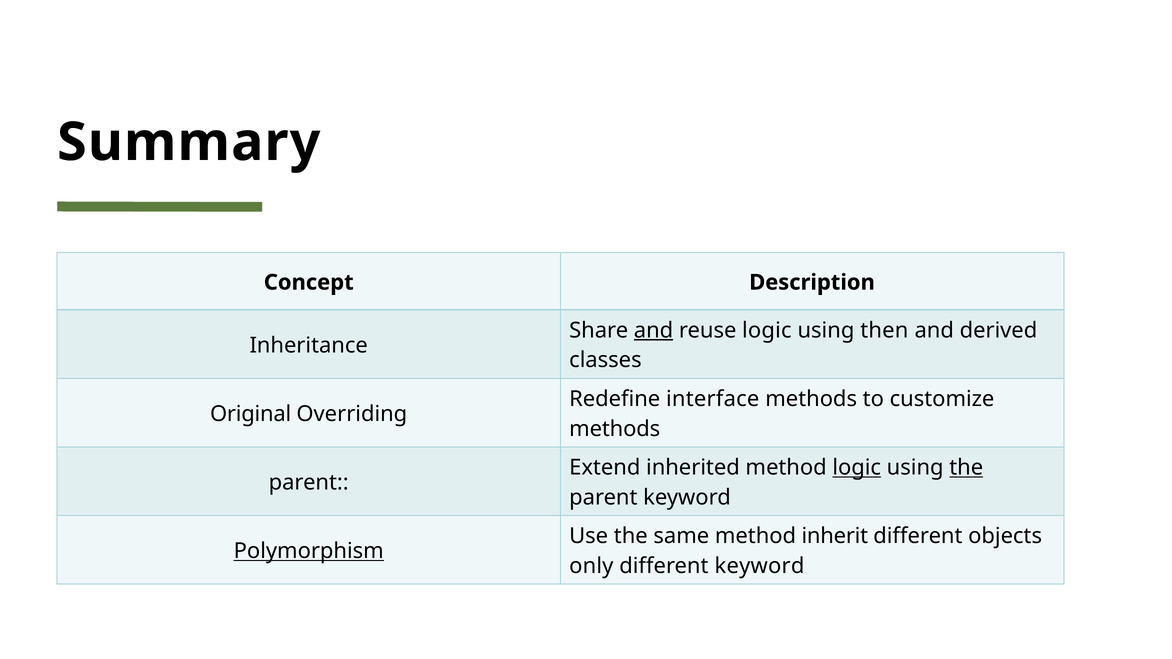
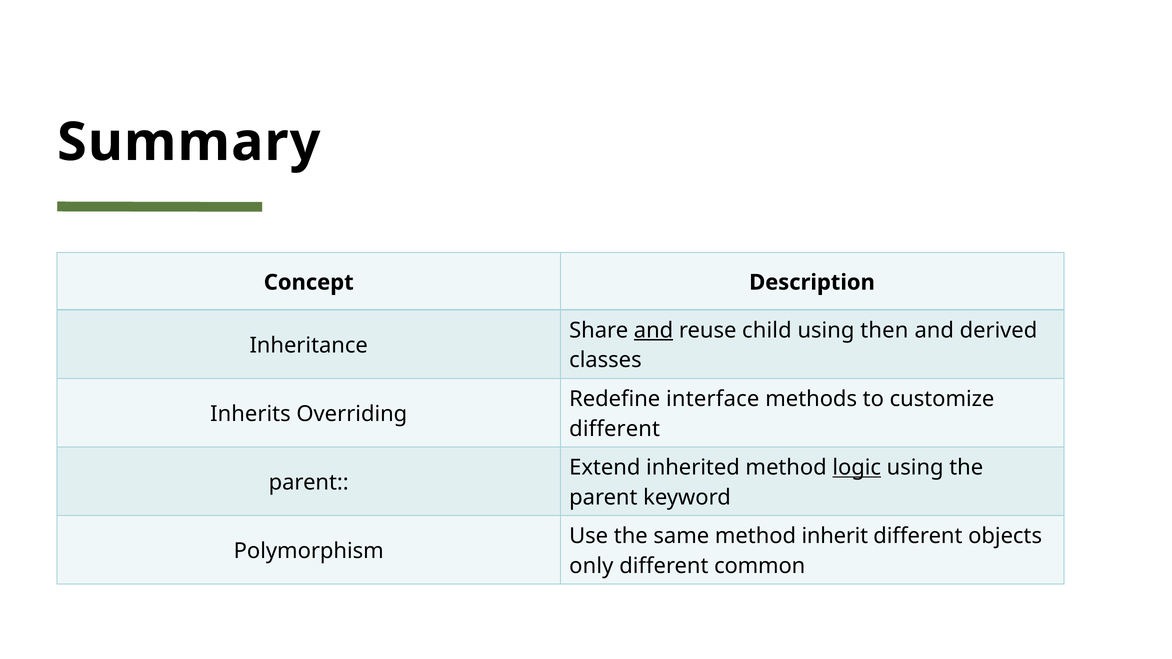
reuse logic: logic -> child (767, 330)
Original: Original -> Inherits (250, 414)
methods: methods -> different (615, 429)
the underline: present -> none (966, 468)
Polymorphism underline: present -> none (309, 551)
different keyword: keyword -> common (760, 566)
